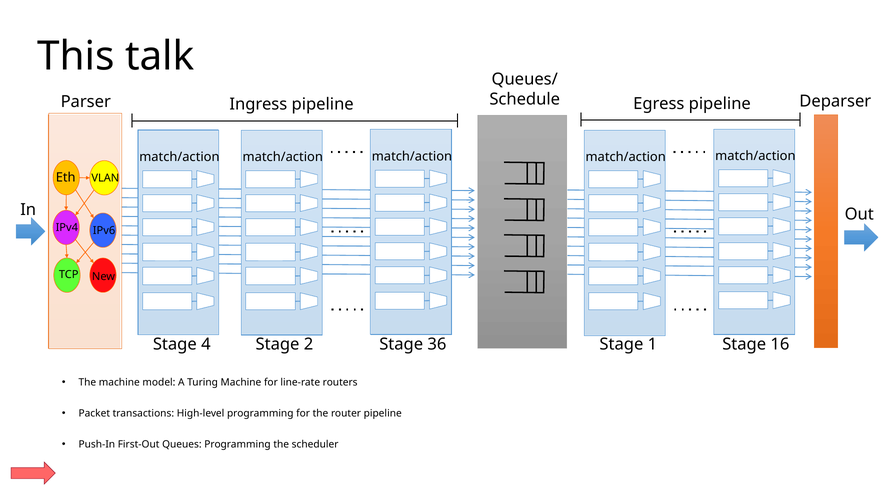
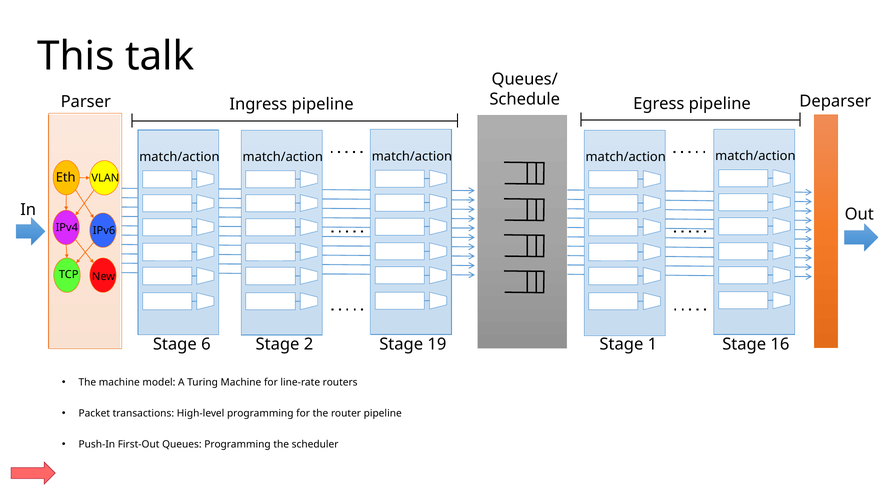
4: 4 -> 6 (206, 344)
36: 36 -> 19 (437, 344)
